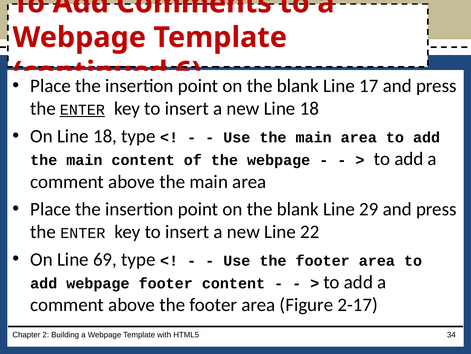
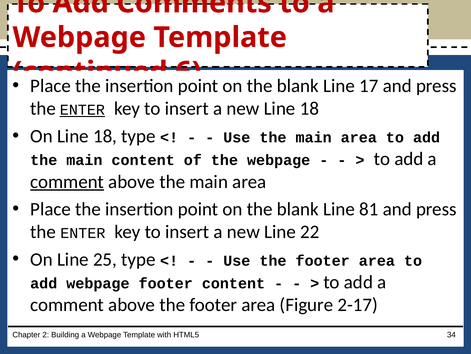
comment underline: none -> present (67, 181)
29: 29 -> 81 (369, 209)
69: 69 -> 25 (105, 259)
